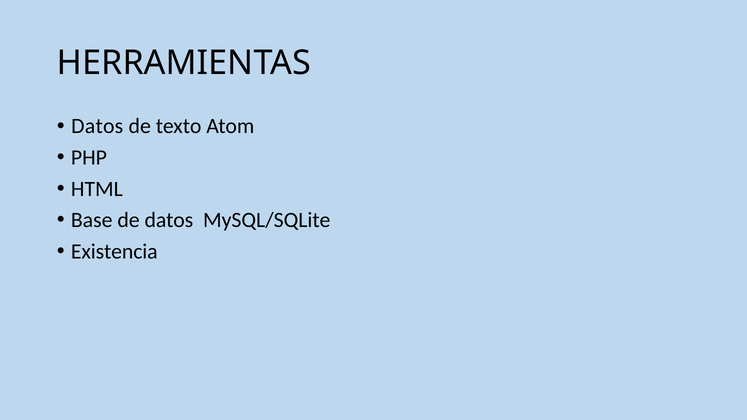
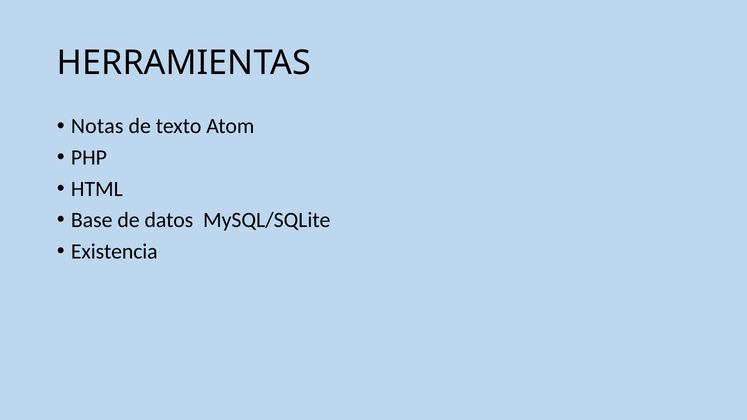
Datos: Datos -> Notas (97, 126)
